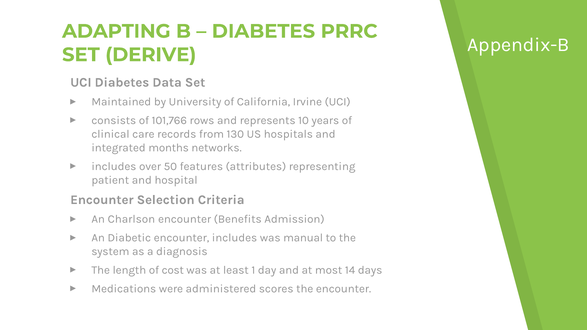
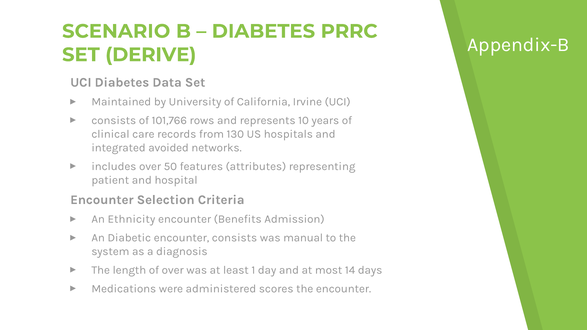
ADAPTING: ADAPTING -> SCENARIO (116, 31)
months: months -> avoided (169, 148)
Charlson: Charlson -> Ethnicity (131, 219)
encounter includes: includes -> consists (234, 238)
of cost: cost -> over (173, 270)
